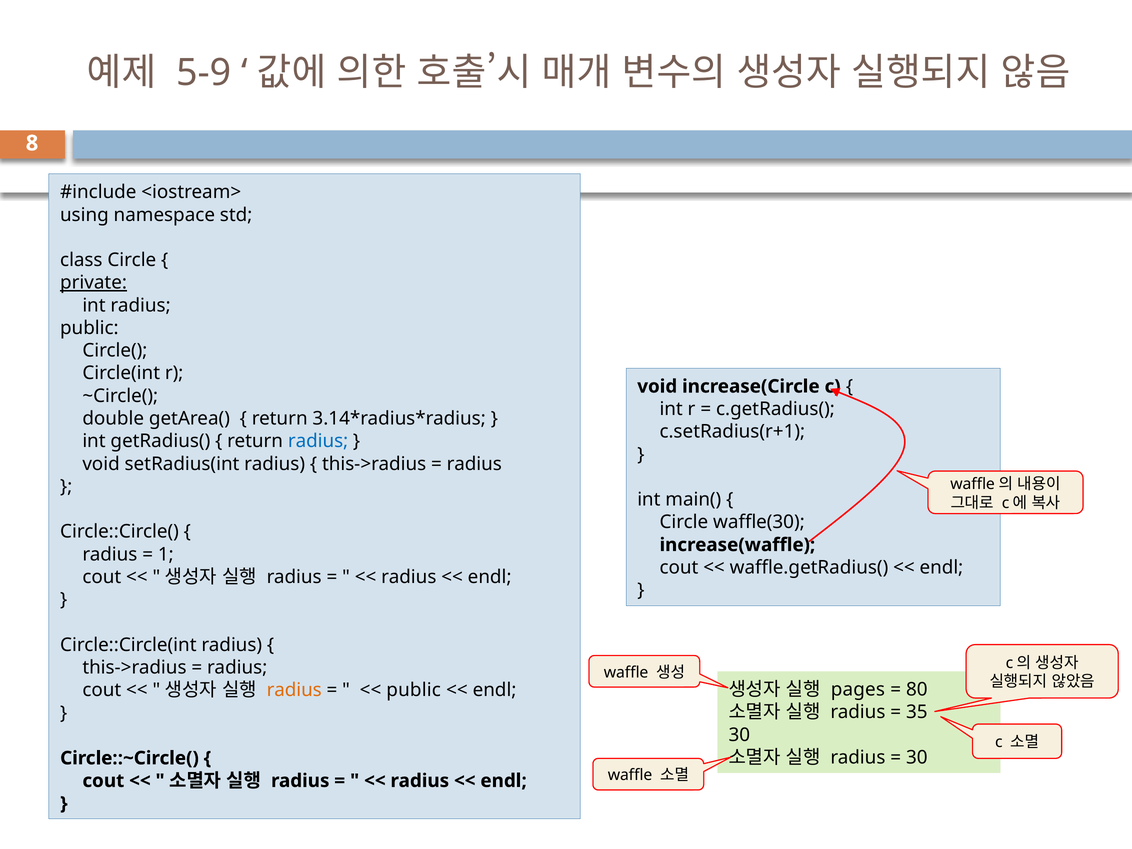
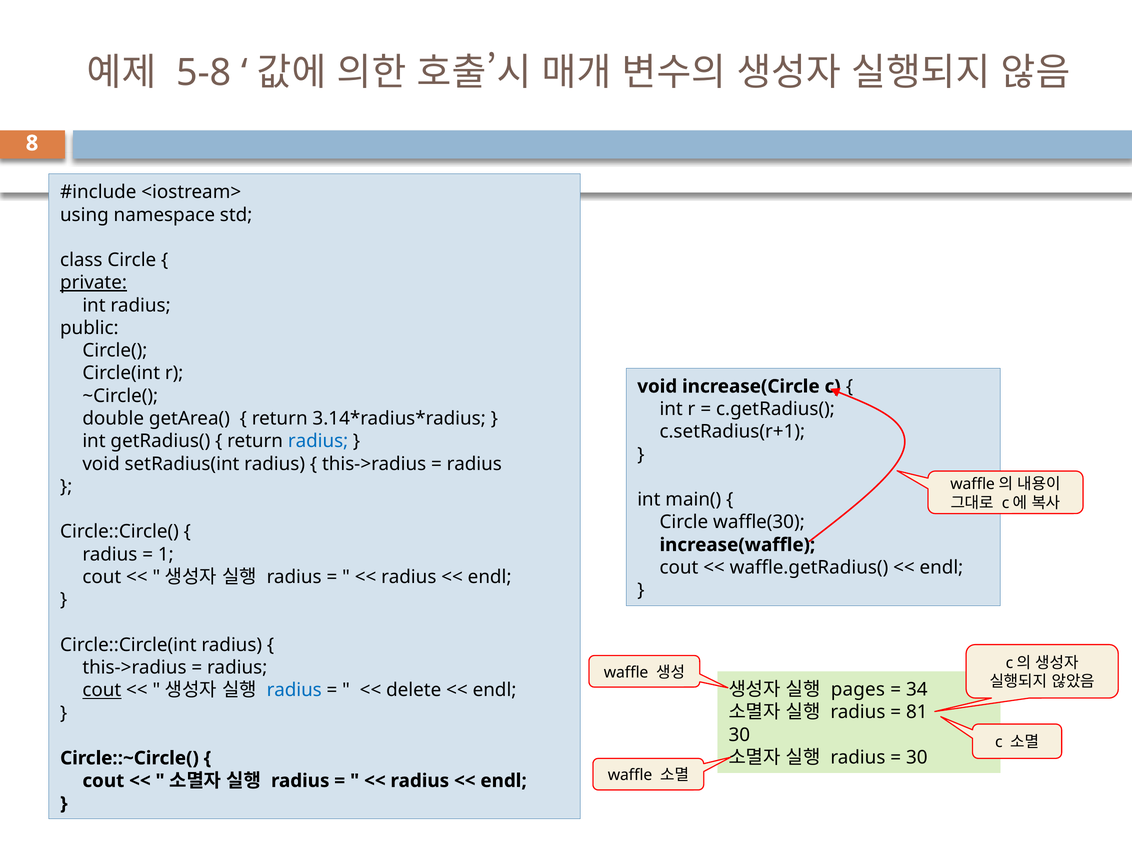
5-9: 5-9 -> 5-8 (204, 73)
80: 80 -> 34 (917, 690)
cout underline: none -> present (102, 690)
radius colour: orange -> blue (294, 690)
public: public -> delete (414, 690)
35: 35 -> 81 (917, 712)
